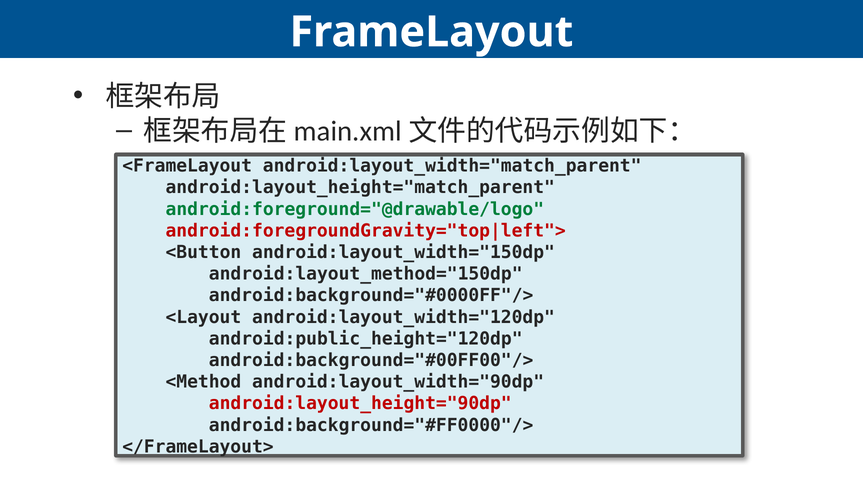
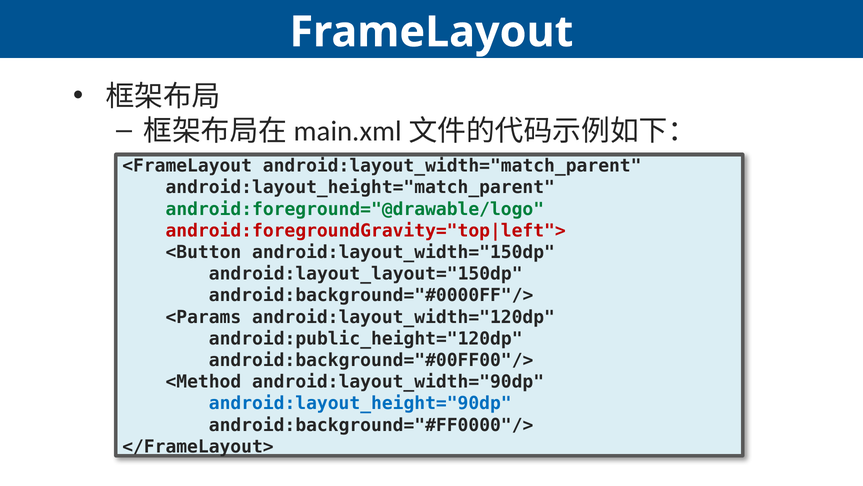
android:layout_method="150dp: android:layout_method="150dp -> android:layout_layout="150dp (366, 274)
<Layout: <Layout -> <Params (203, 317)
android:layout_height="90dp colour: red -> blue (360, 403)
